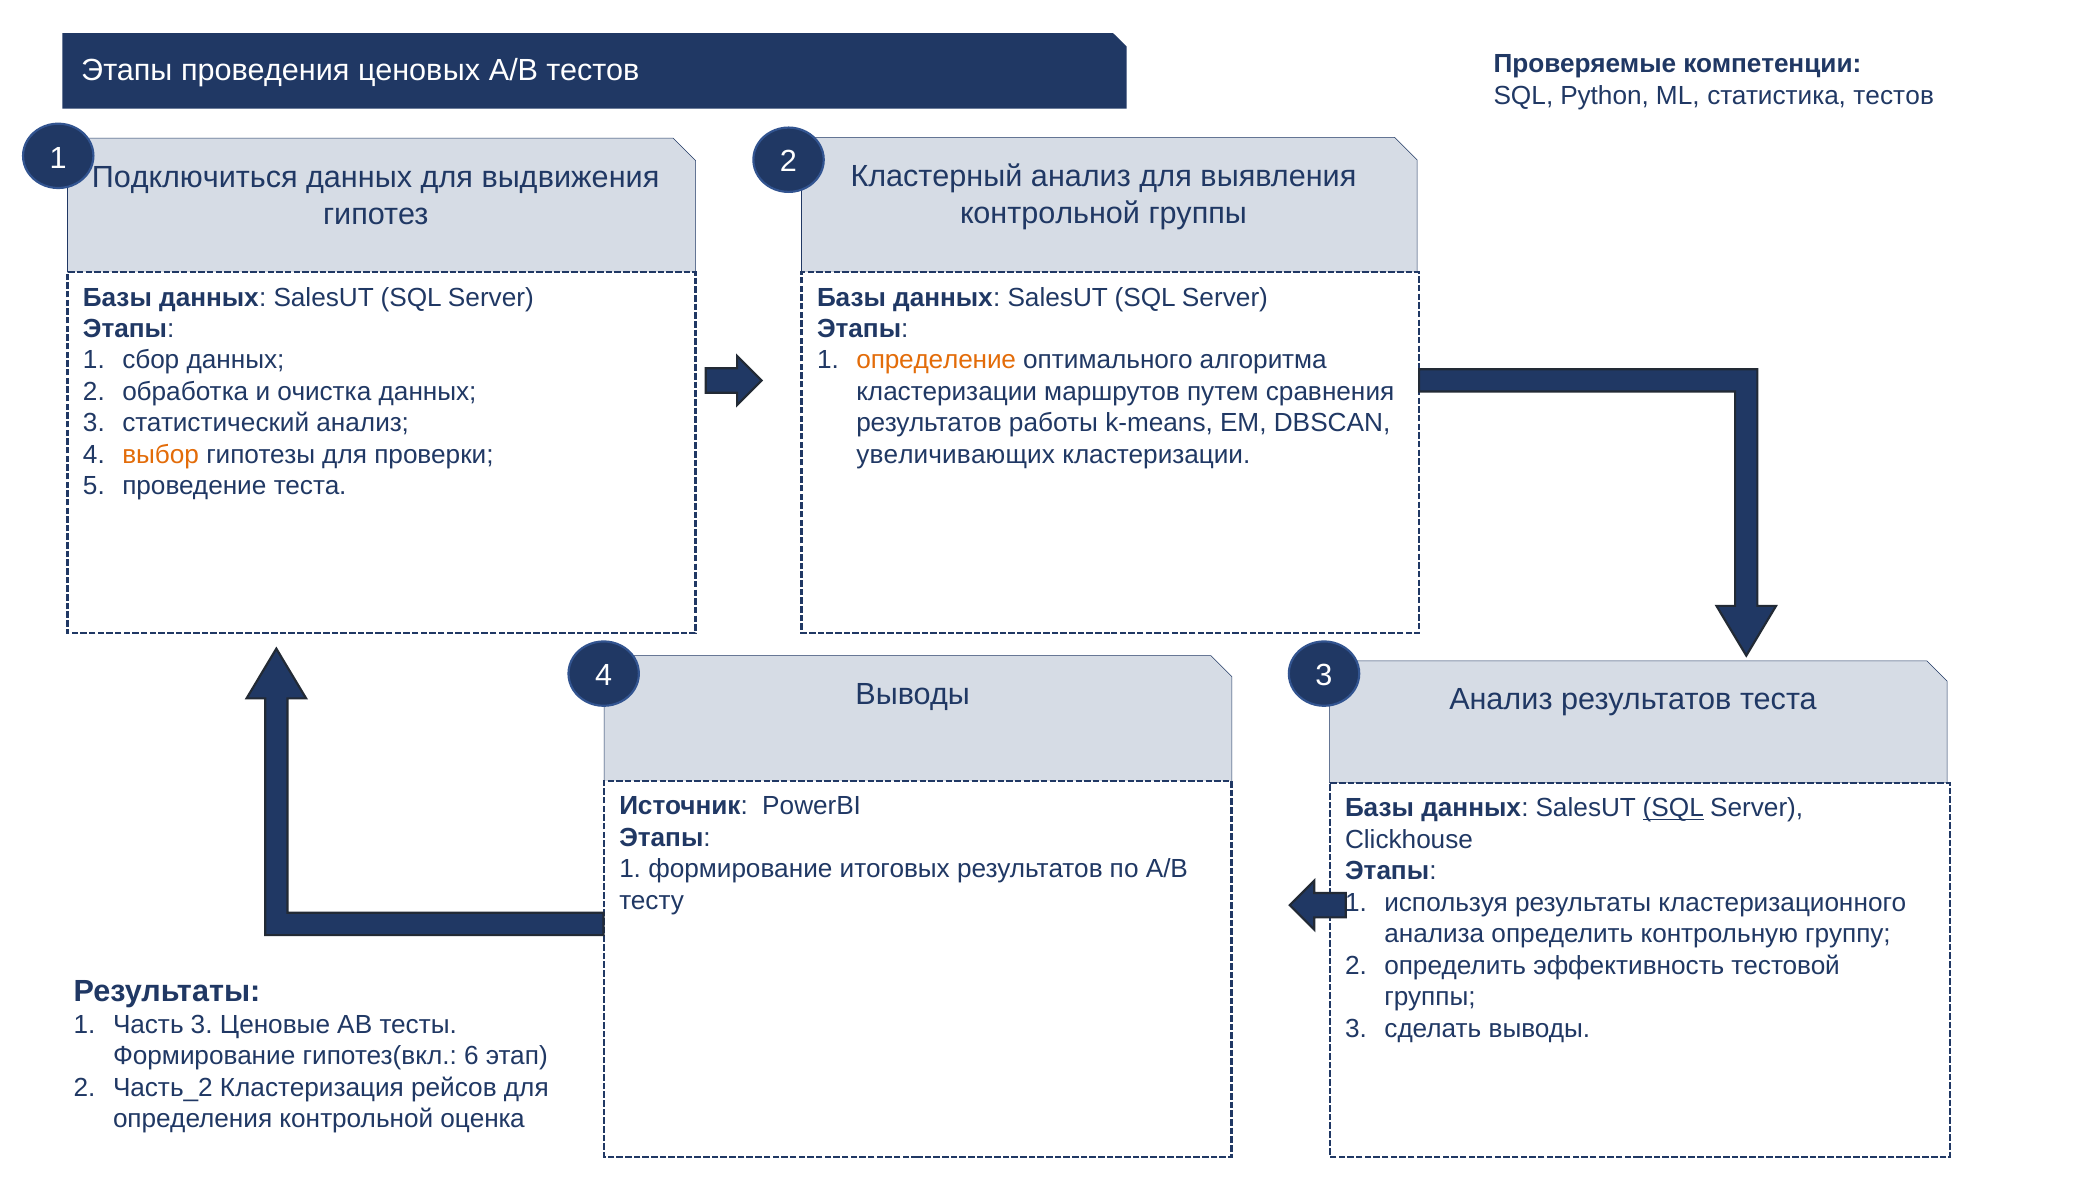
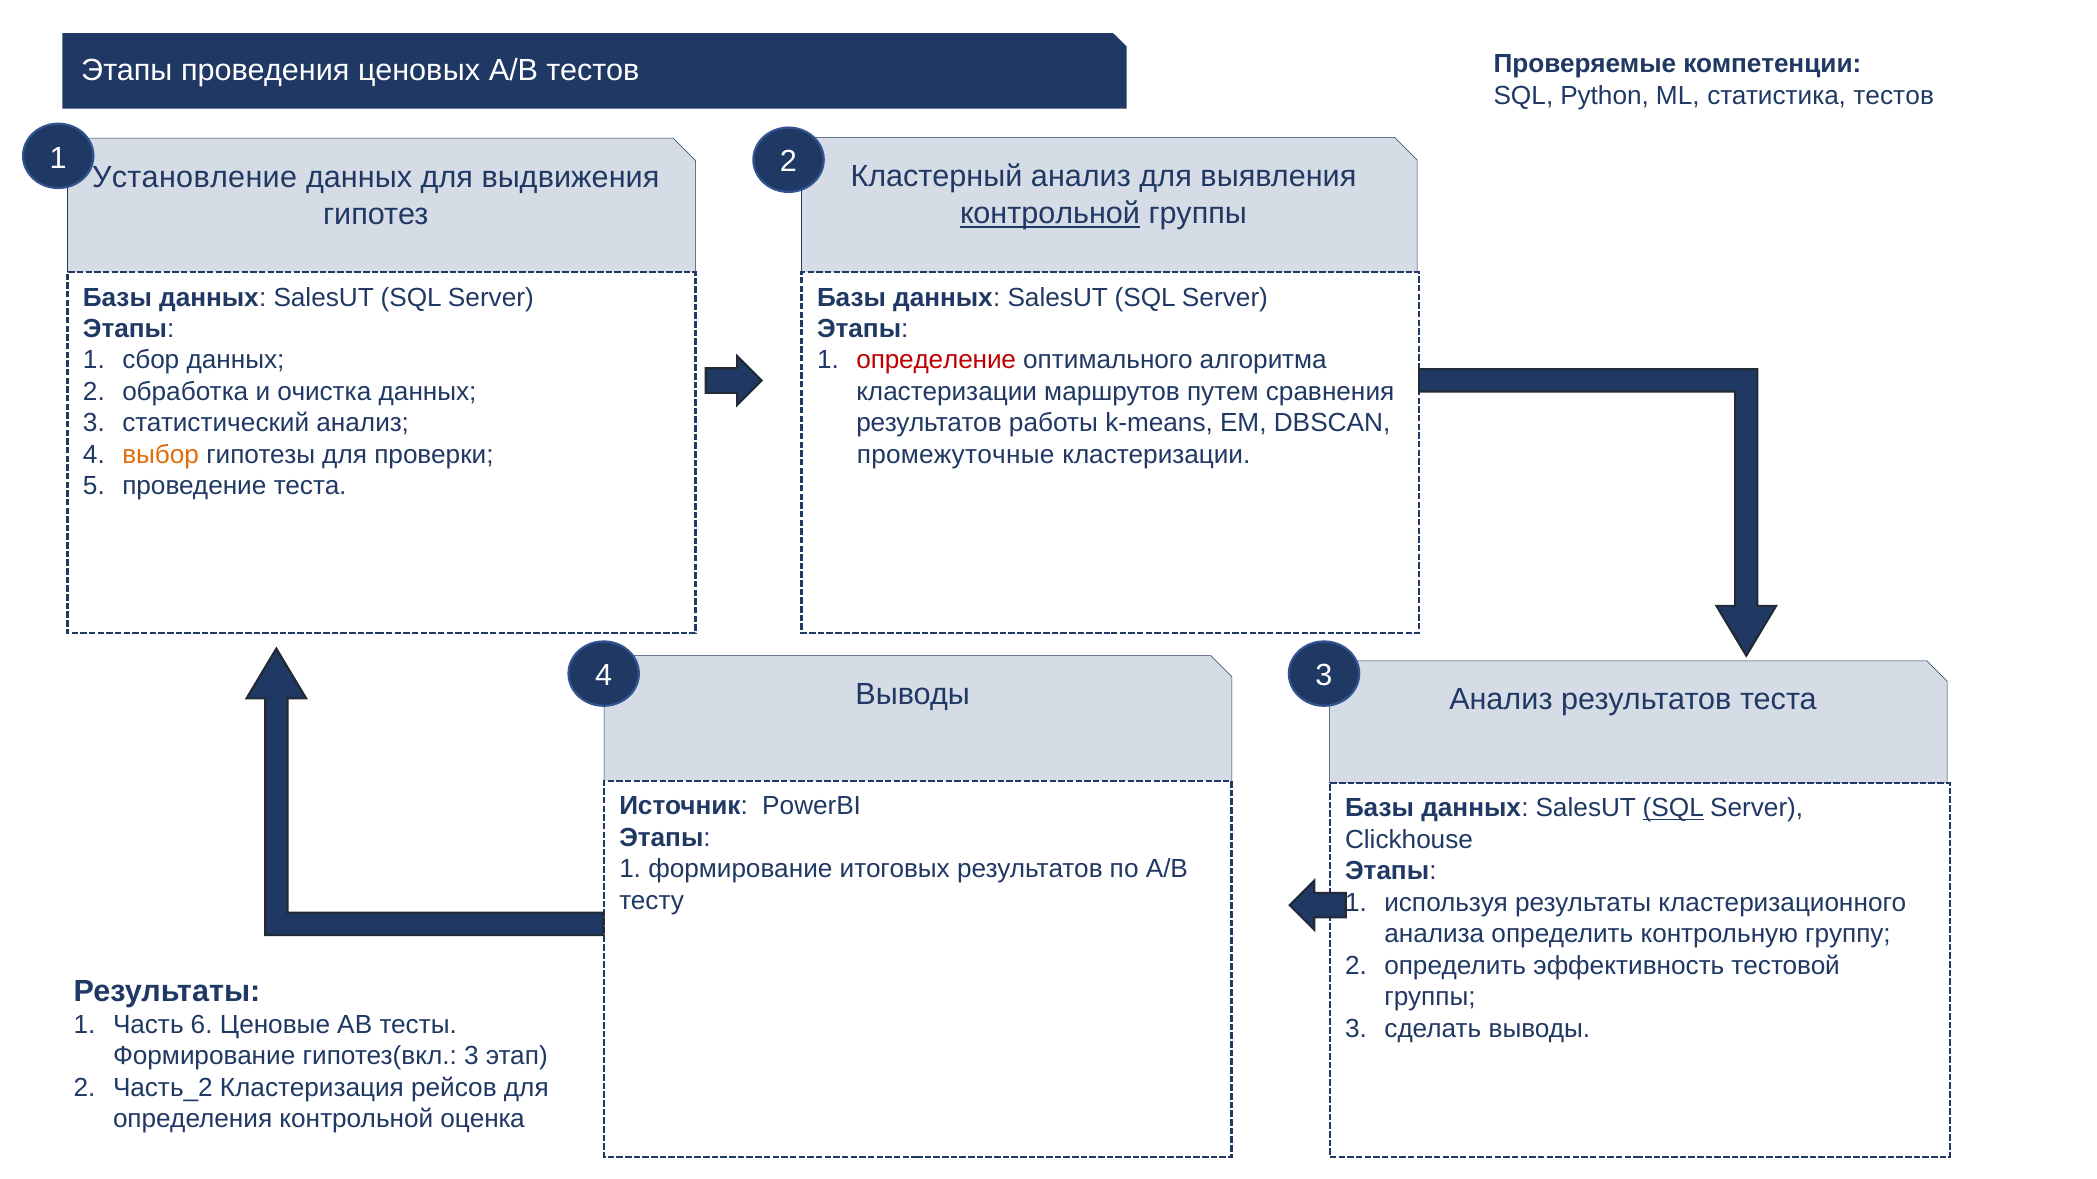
Подключиться: Подключиться -> Установление (195, 178)
контрольной underline: none -> present (1050, 214)
определение colour: orange -> red (936, 361)
увеличивающих: увеличивающих -> промежуточные (956, 455)
Часть 3: 3 -> 6 (202, 1025)
гипотез(вкл 6: 6 -> 3 (471, 1057)
